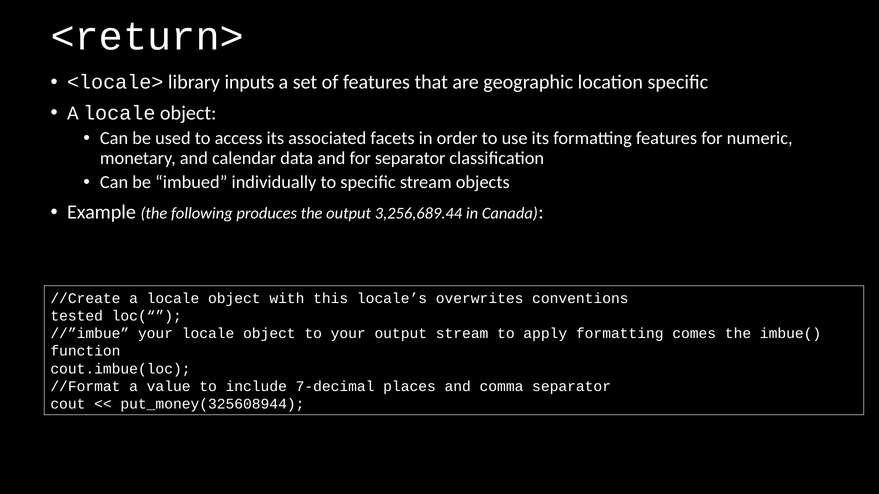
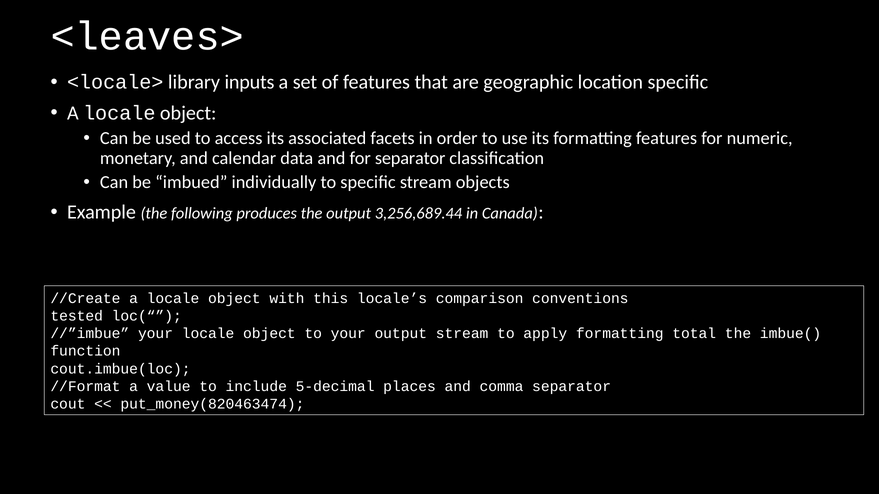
<return>: <return> -> <leaves> (147, 37)
overwrites: overwrites -> comparison (480, 299)
comes: comes -> total (694, 334)
7-decimal: 7-decimal -> 5-decimal (335, 387)
put_money(325608944: put_money(325608944 -> put_money(820463474 (212, 404)
